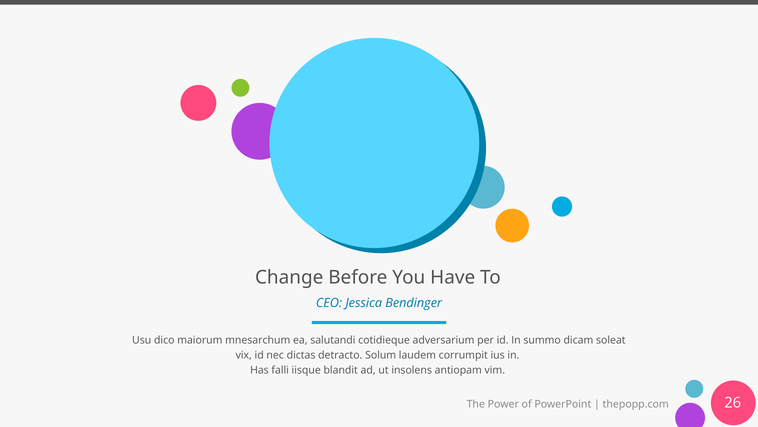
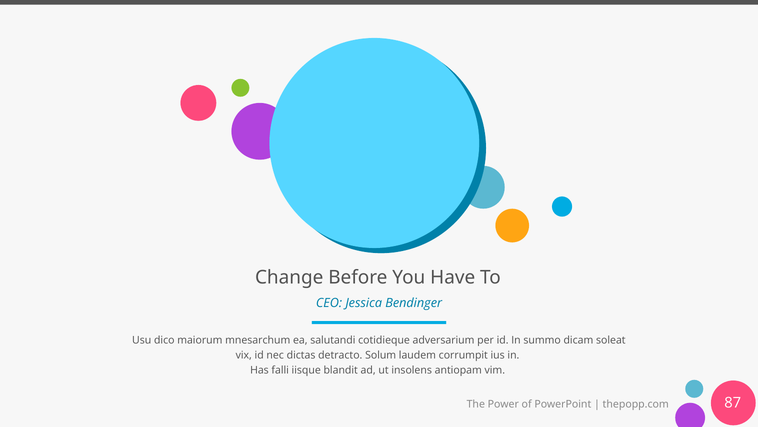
26: 26 -> 87 (733, 402)
